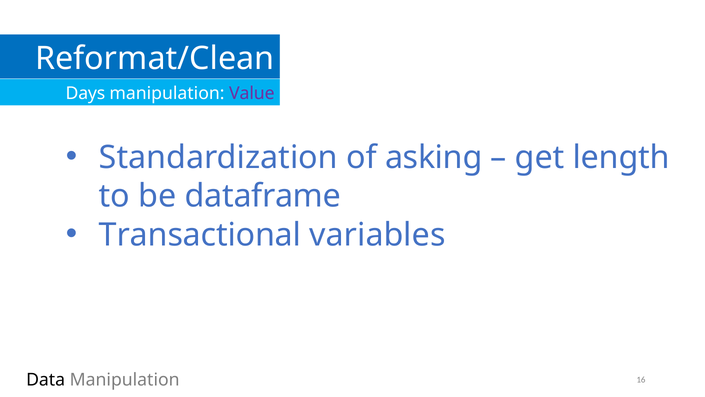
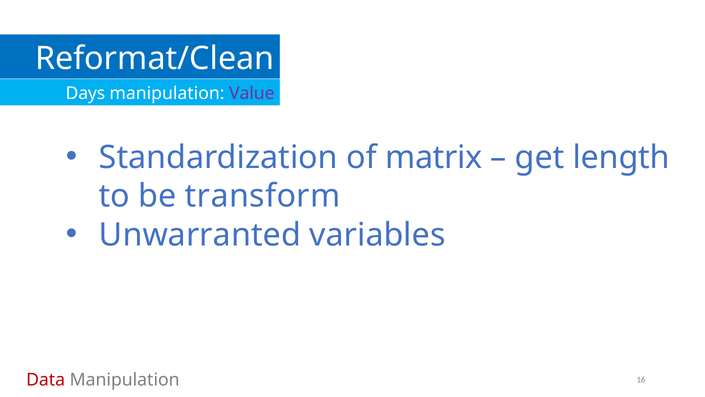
asking: asking -> matrix (434, 157)
dataframe: dataframe -> transform (263, 196)
Transactional: Transactional -> Unwarranted (200, 235)
Data colour: black -> red (46, 380)
